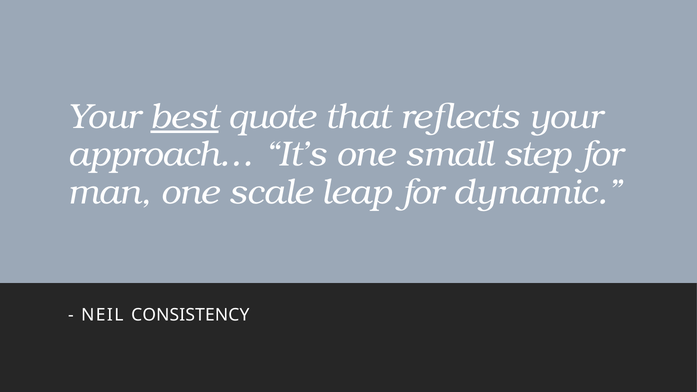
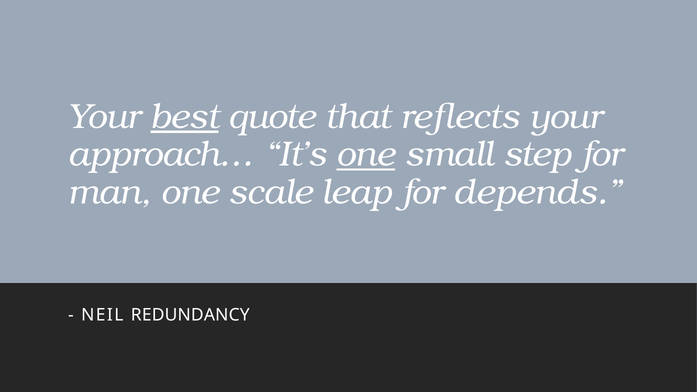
one underline: none -> present (366, 154)
dynamic: dynamic -> depends (538, 192)
CONSISTENCY: CONSISTENCY -> REDUNDANCY (190, 315)
